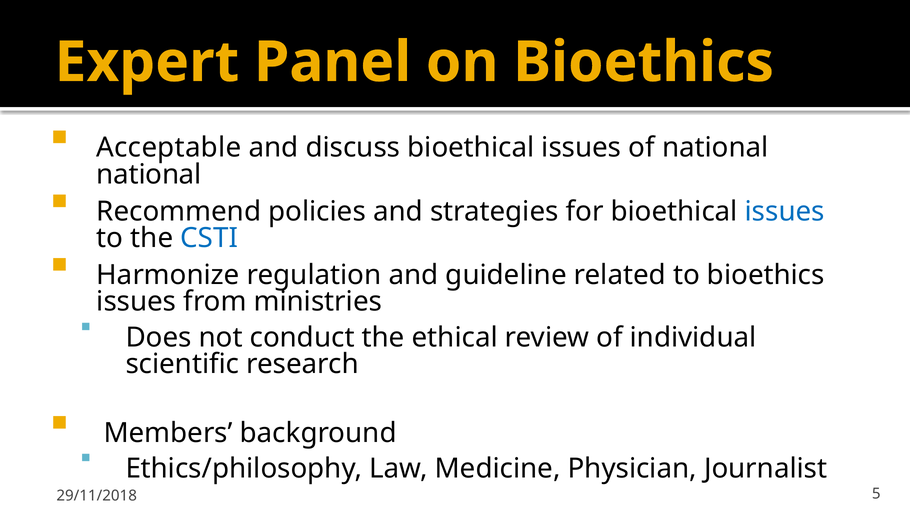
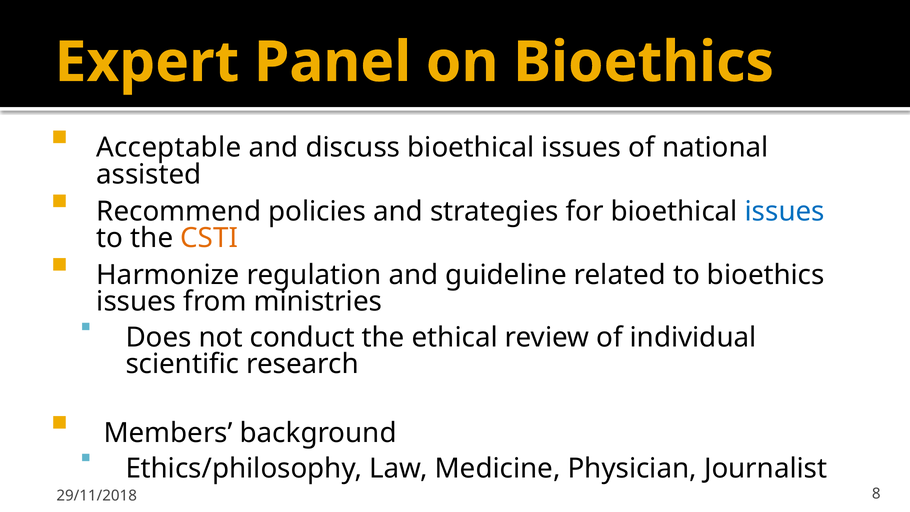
national: national -> assisted (149, 174)
CSTI colour: blue -> orange (209, 238)
5: 5 -> 8 (876, 493)
